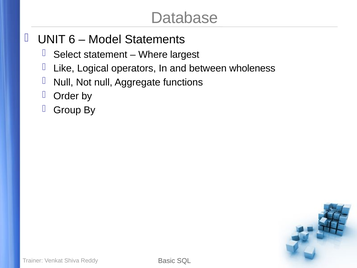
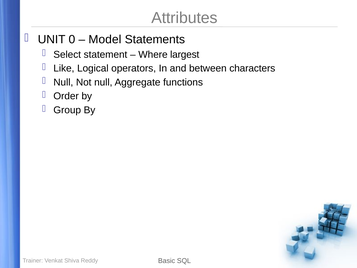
Database: Database -> Attributes (184, 18)
6: 6 -> 0 (72, 40)
wholeness: wholeness -> characters (252, 68)
